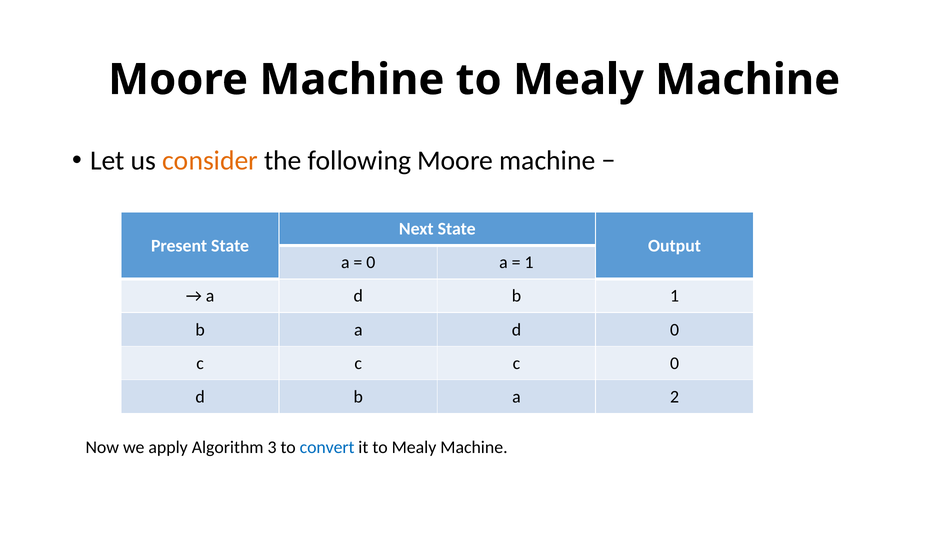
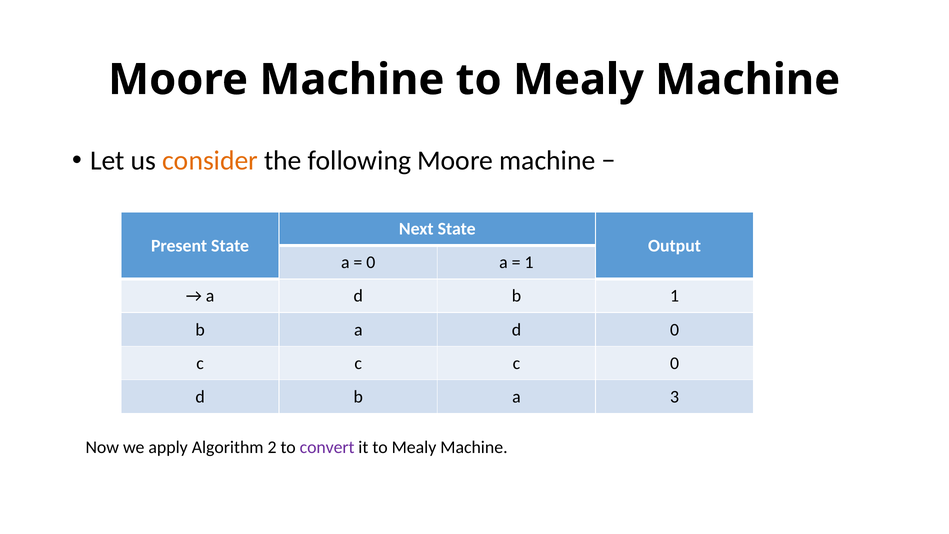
2: 2 -> 3 (675, 397)
3: 3 -> 2 (272, 447)
convert colour: blue -> purple (327, 447)
